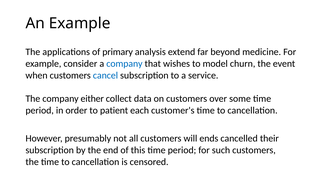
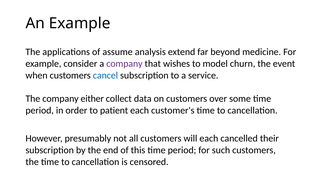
primary: primary -> assume (118, 52)
company colour: blue -> purple (124, 64)
will ends: ends -> each (209, 139)
